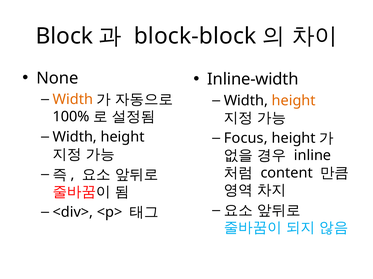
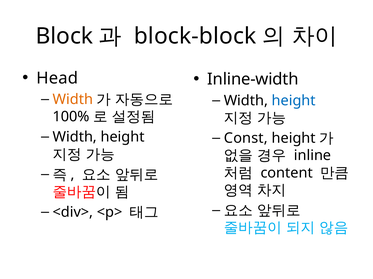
None: None -> Head (57, 78)
height colour: orange -> blue (294, 101)
Focus: Focus -> Const (246, 138)
